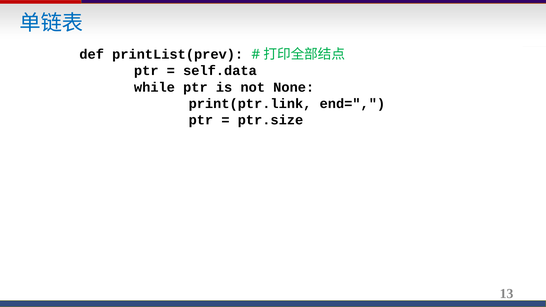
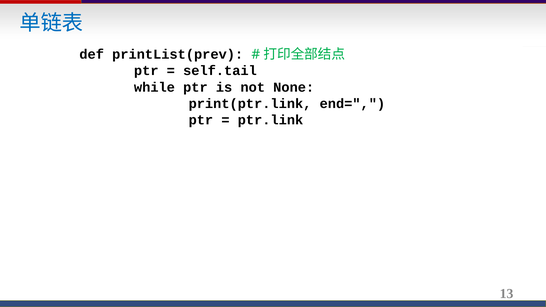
self.data: self.data -> self.tail (220, 71)
ptr.size: ptr.size -> ptr.link (270, 120)
